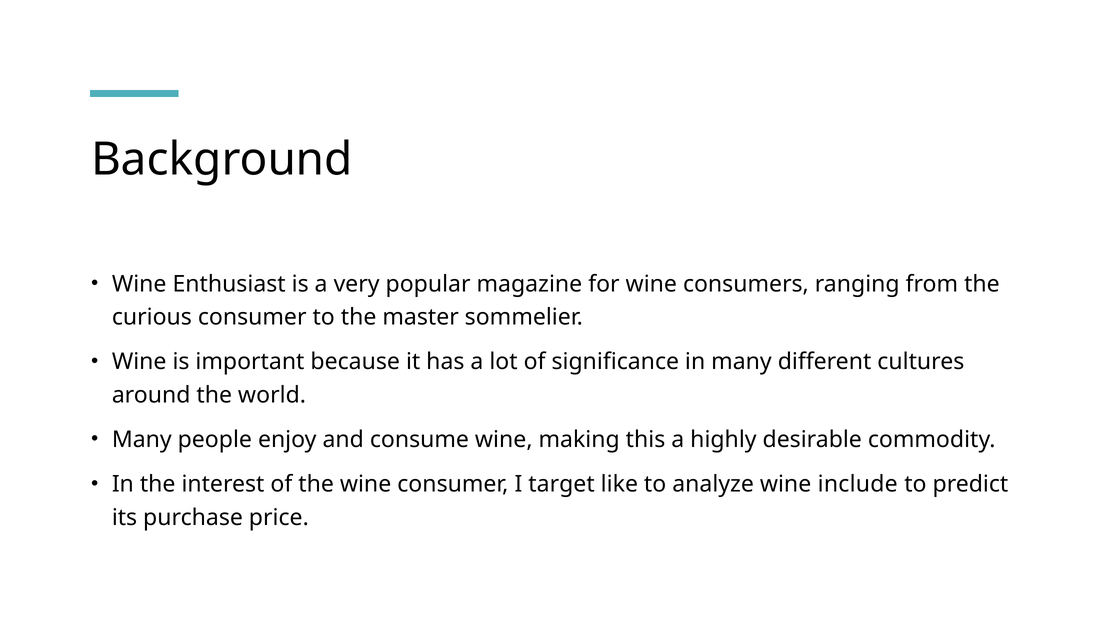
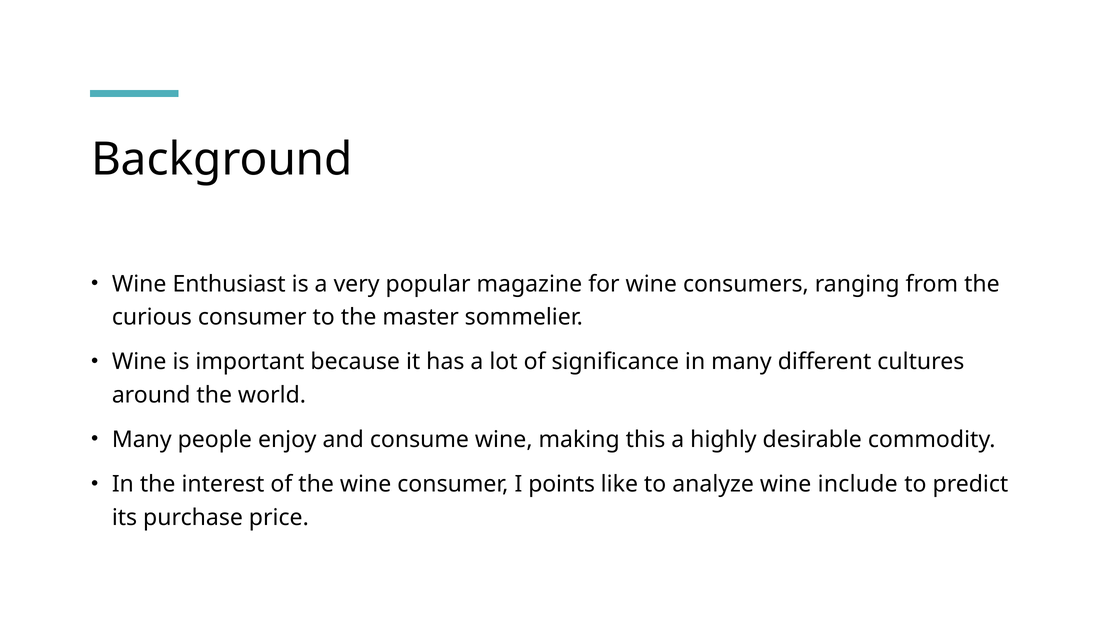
target: target -> points (562, 484)
